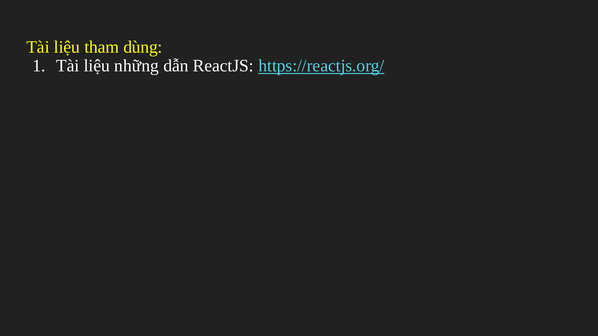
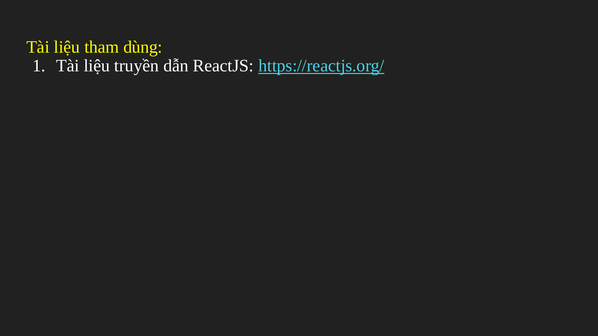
những: những -> truyền (137, 66)
